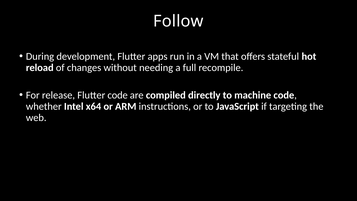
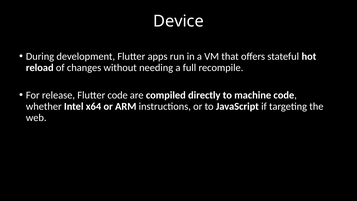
Follow: Follow -> Device (178, 21)
